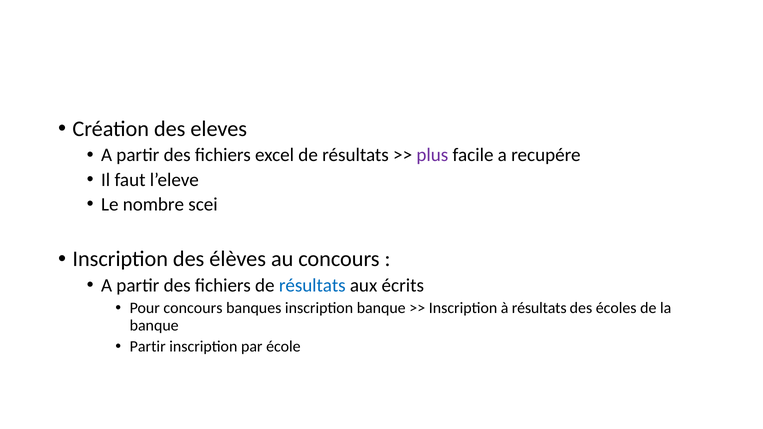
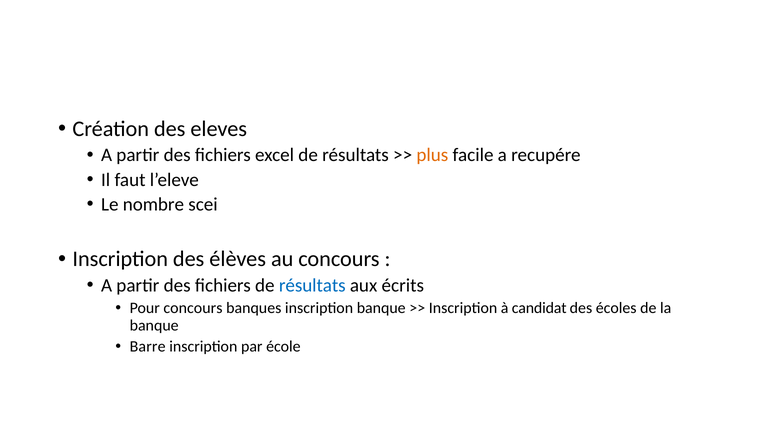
plus colour: purple -> orange (432, 155)
à résultats: résultats -> candidat (539, 308)
Partir: Partir -> Barre (148, 347)
